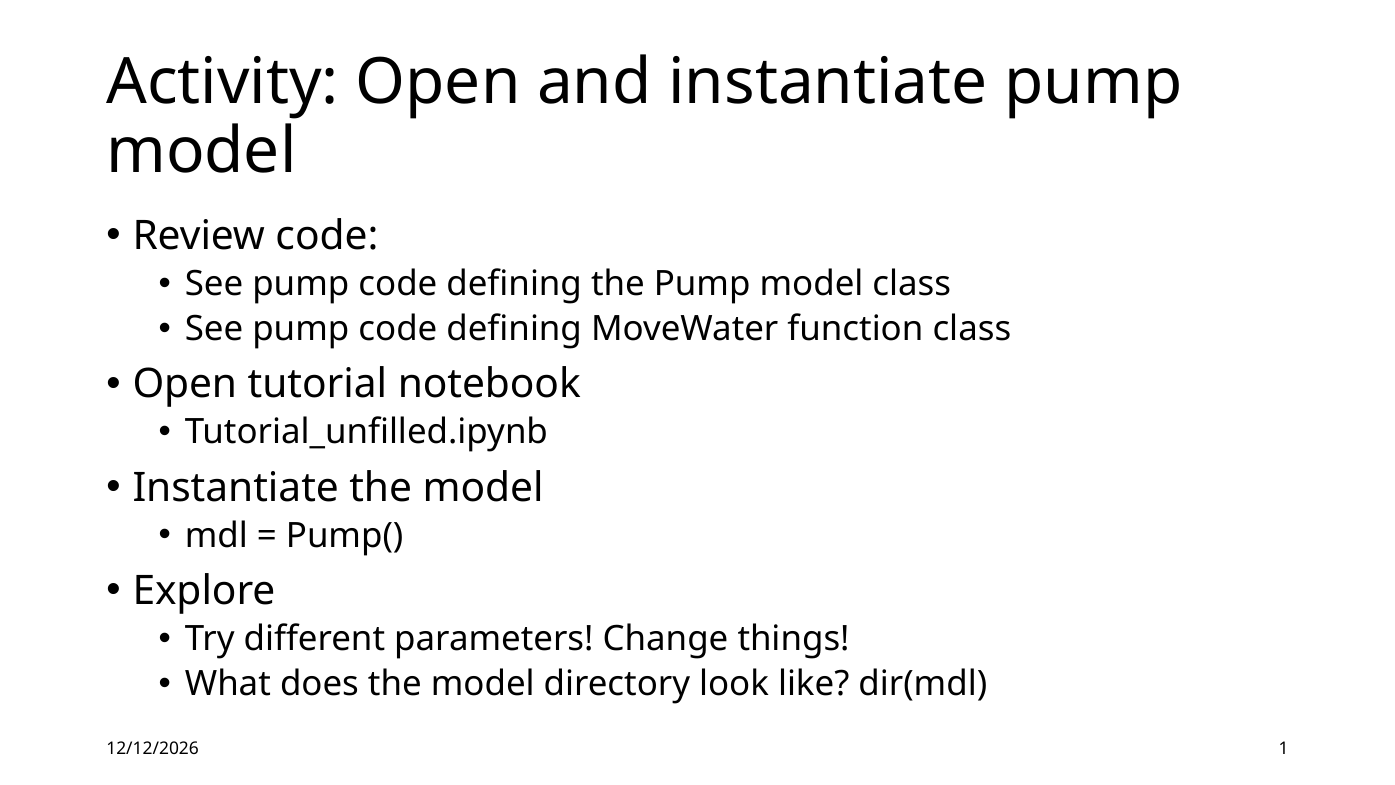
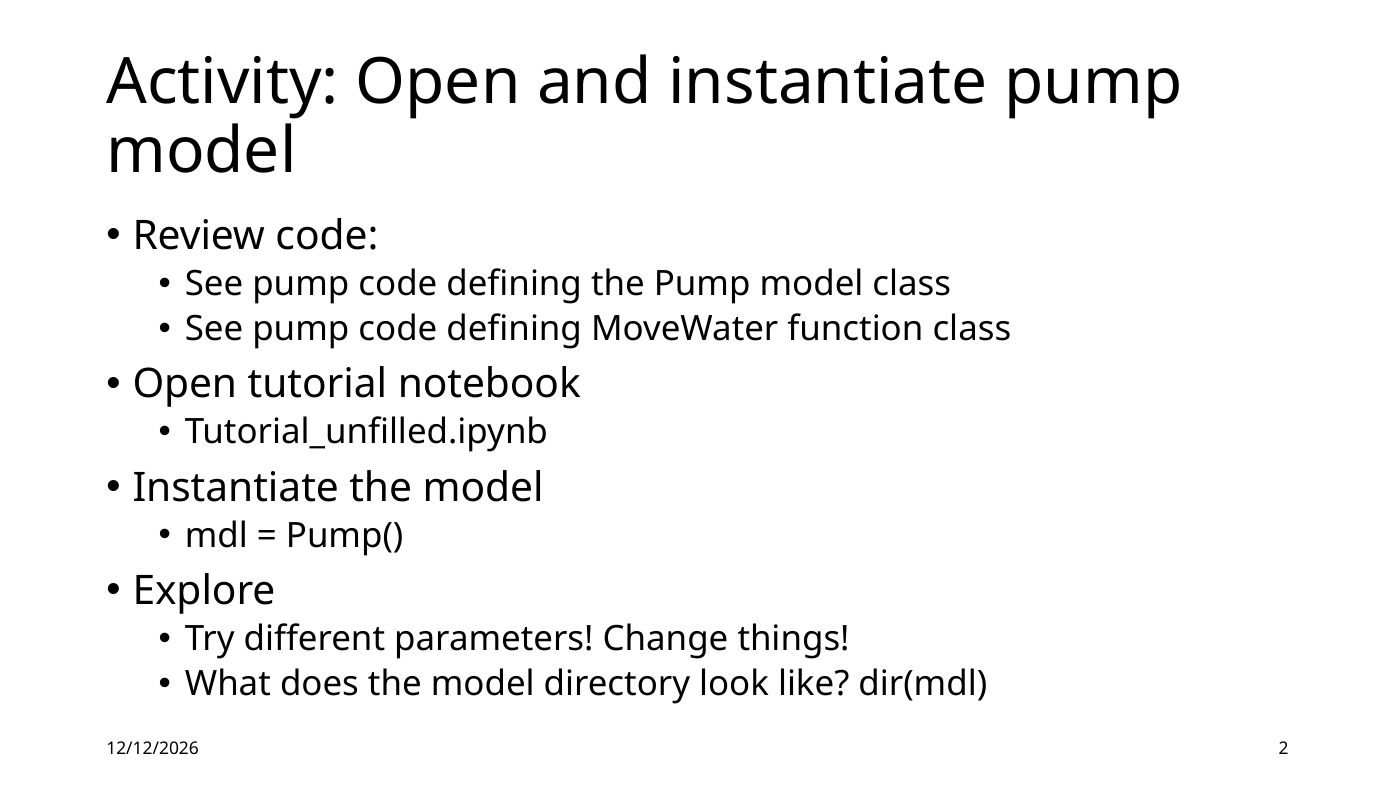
1: 1 -> 2 (1284, 748)
